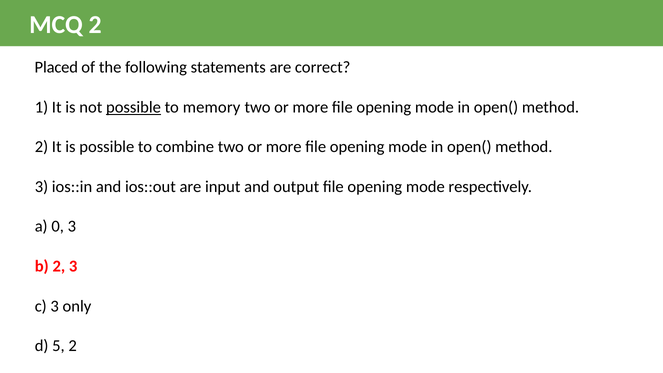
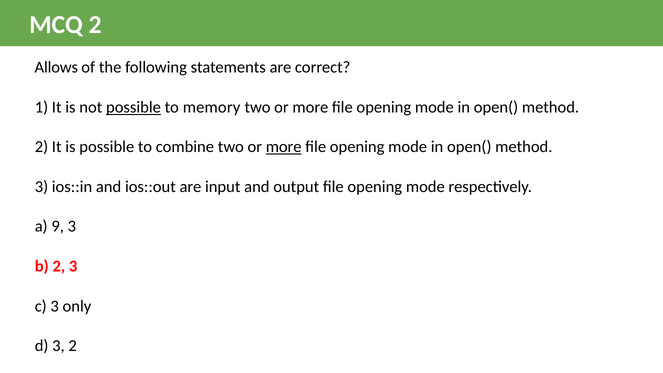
Placed: Placed -> Allows (56, 67)
more underline: none -> present (284, 147)
0: 0 -> 9 (58, 226)
d 5: 5 -> 3 (58, 346)
